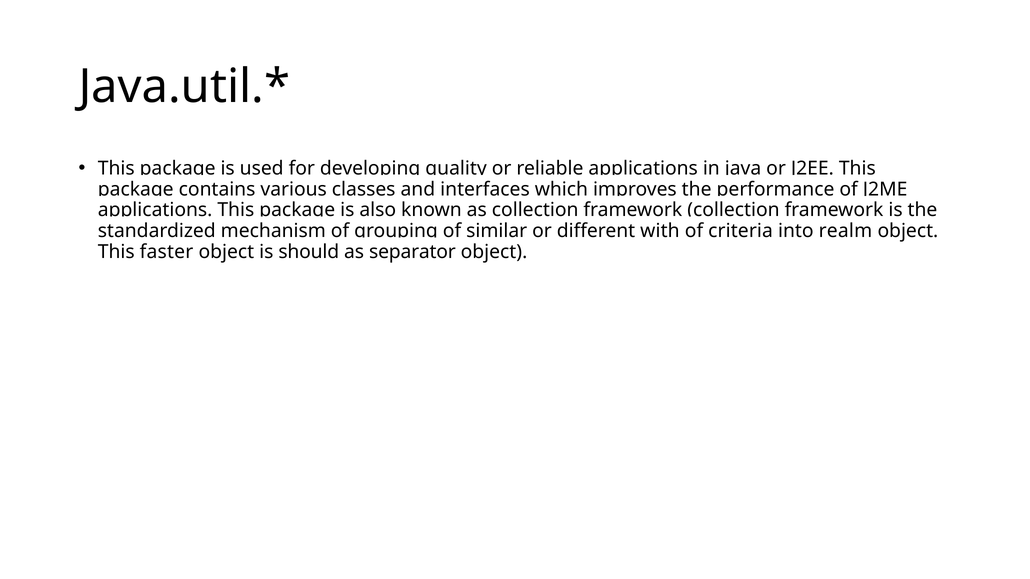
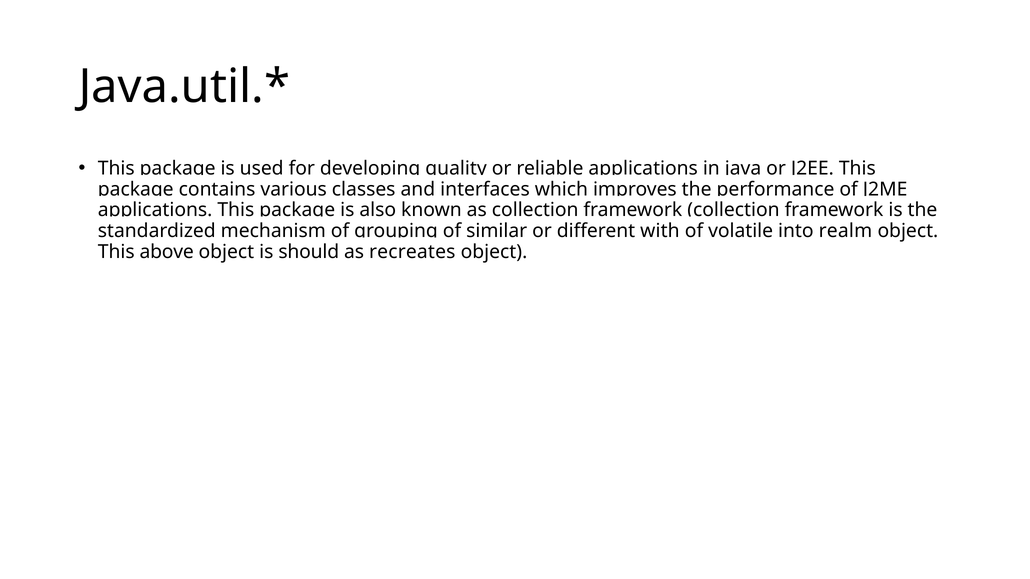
criteria: criteria -> volatile (741, 231)
faster: faster -> above (167, 252)
separator: separator -> recreates (412, 252)
